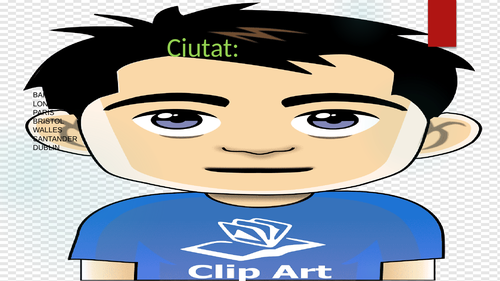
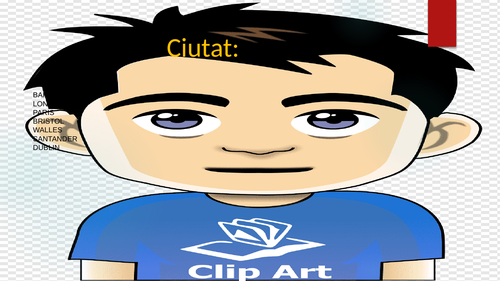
Ciutat colour: light green -> yellow (203, 48)
